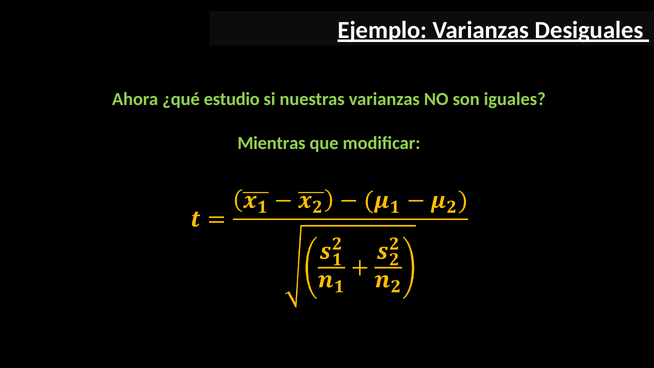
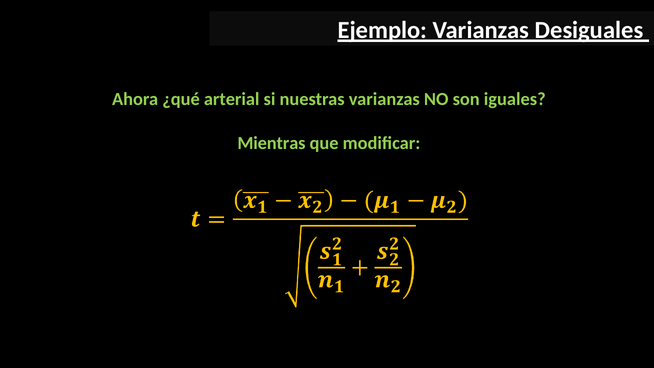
estudio: estudio -> arterial (232, 99)
